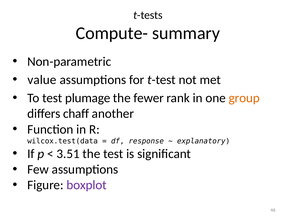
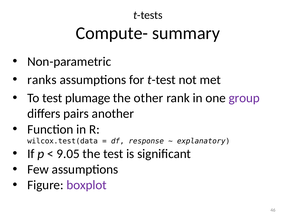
value: value -> ranks (42, 80)
fewer: fewer -> other (149, 98)
group colour: orange -> purple (244, 98)
chaff: chaff -> pairs (76, 114)
3.51: 3.51 -> 9.05 (68, 154)
